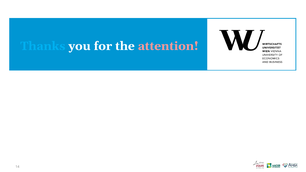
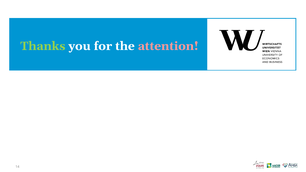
Thanks colour: light blue -> light green (43, 46)
